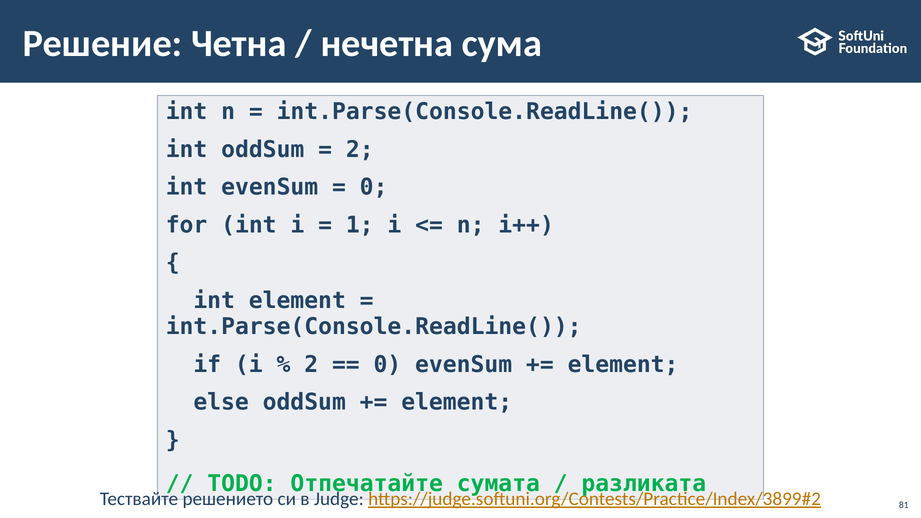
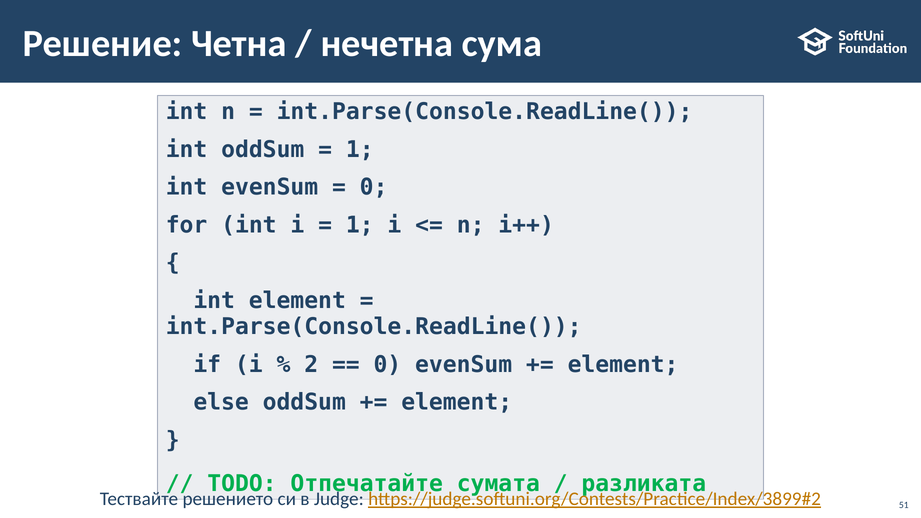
2: 2 -> 1 (360, 150)
81: 81 -> 51 (904, 505)
